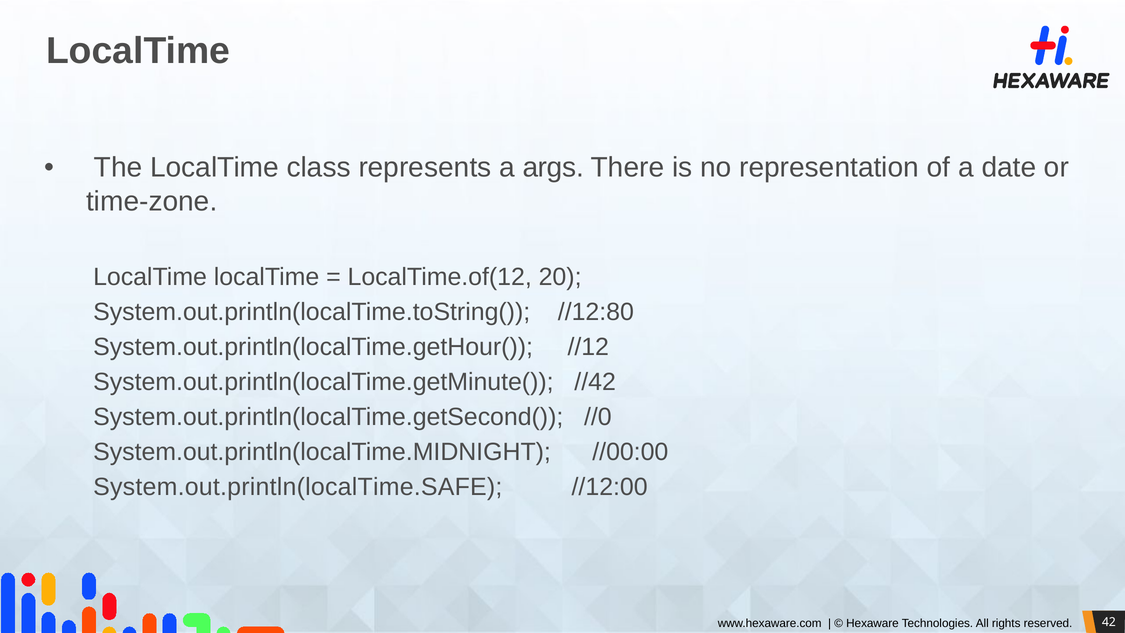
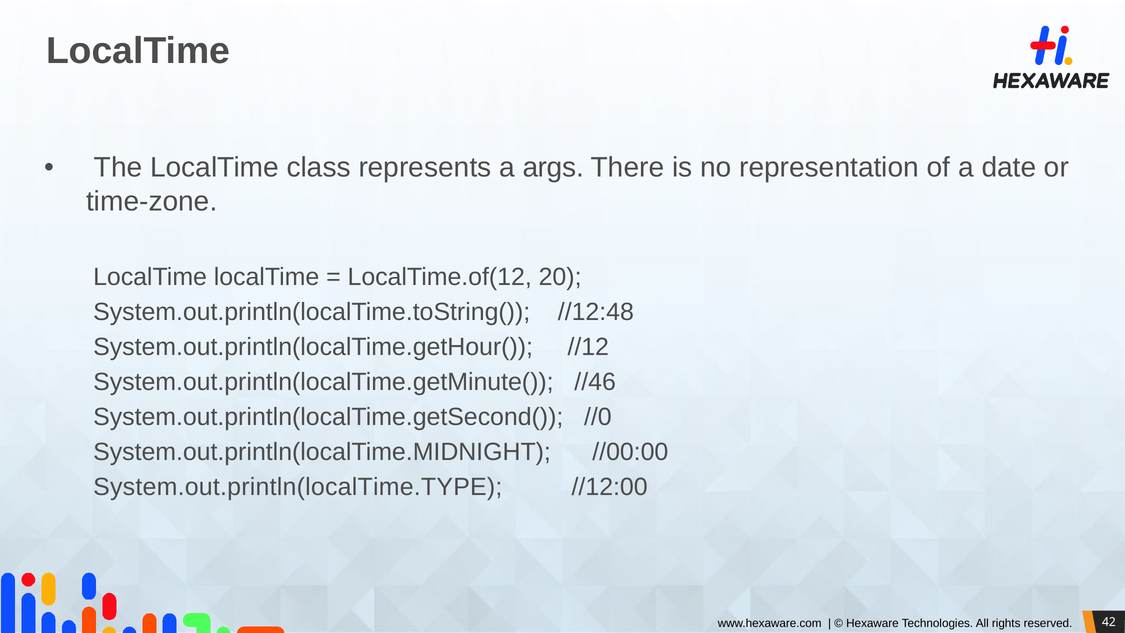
//12:80: //12:80 -> //12:48 (596, 312)
//42: //42 -> //46 (595, 382)
System.out.println(localTime.SAFE: System.out.println(localTime.SAFE -> System.out.println(localTime.TYPE (298, 487)
